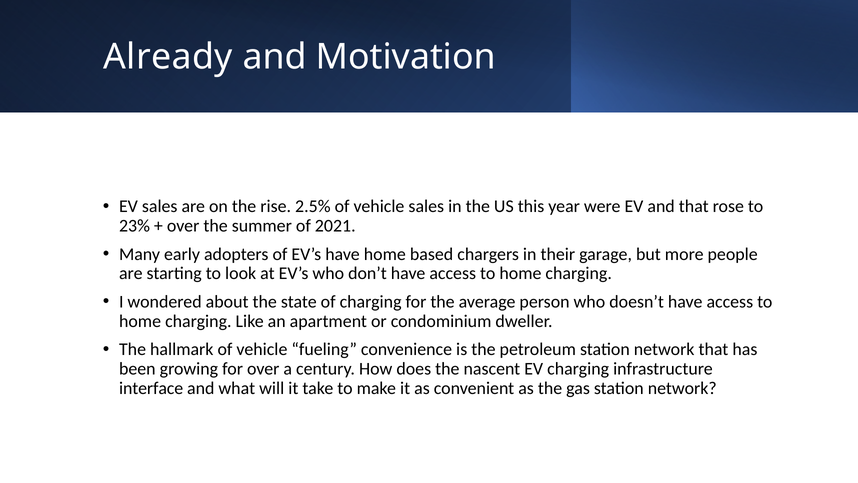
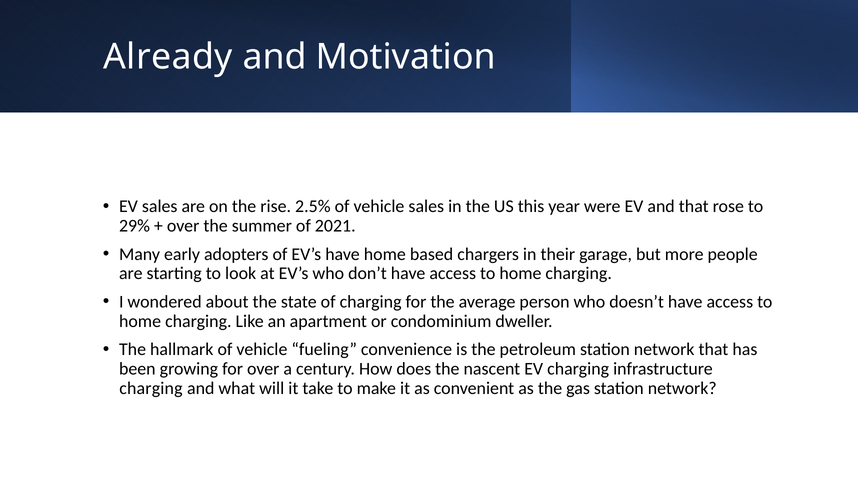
23%: 23% -> 29% (134, 226)
interface: interface -> charging (151, 388)
